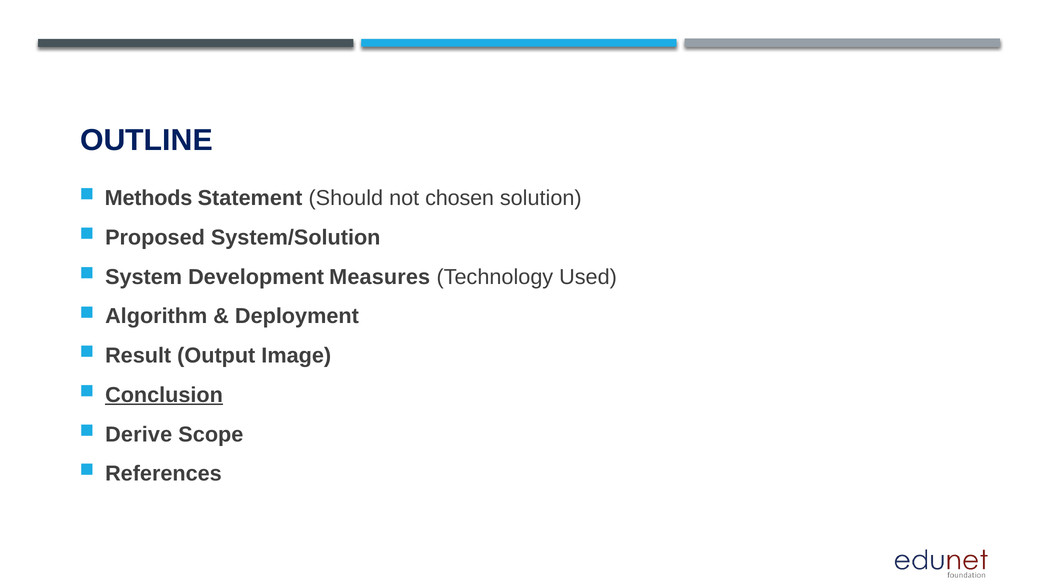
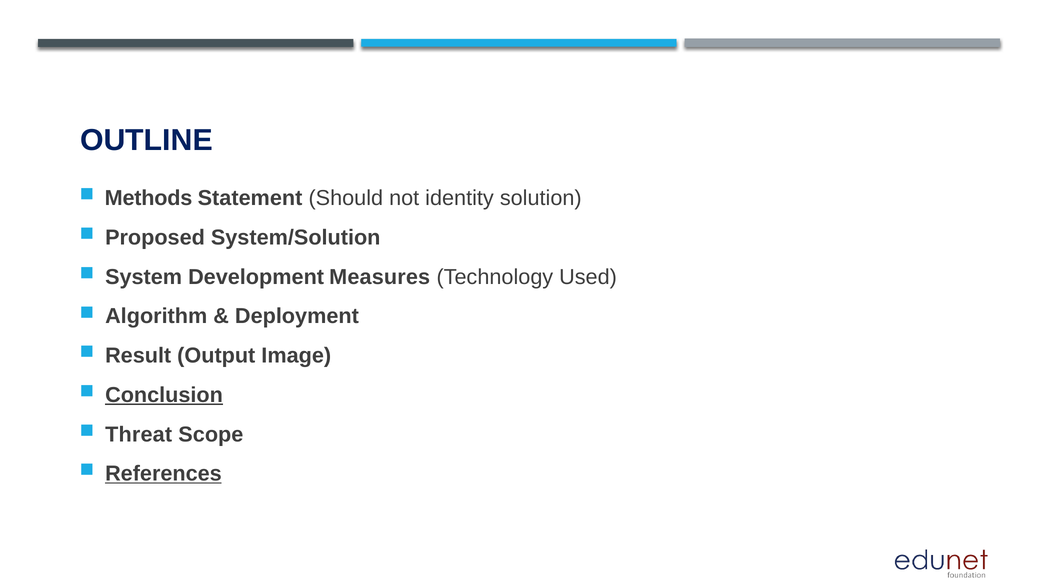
chosen: chosen -> identity (460, 198)
Derive: Derive -> Threat (139, 434)
References underline: none -> present (163, 474)
